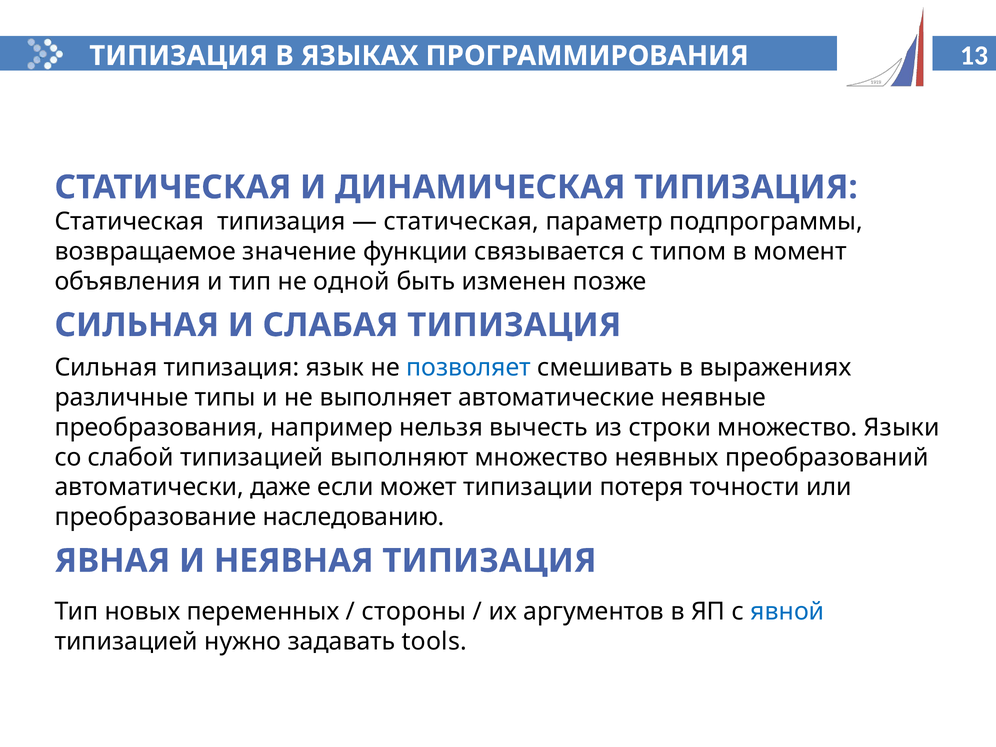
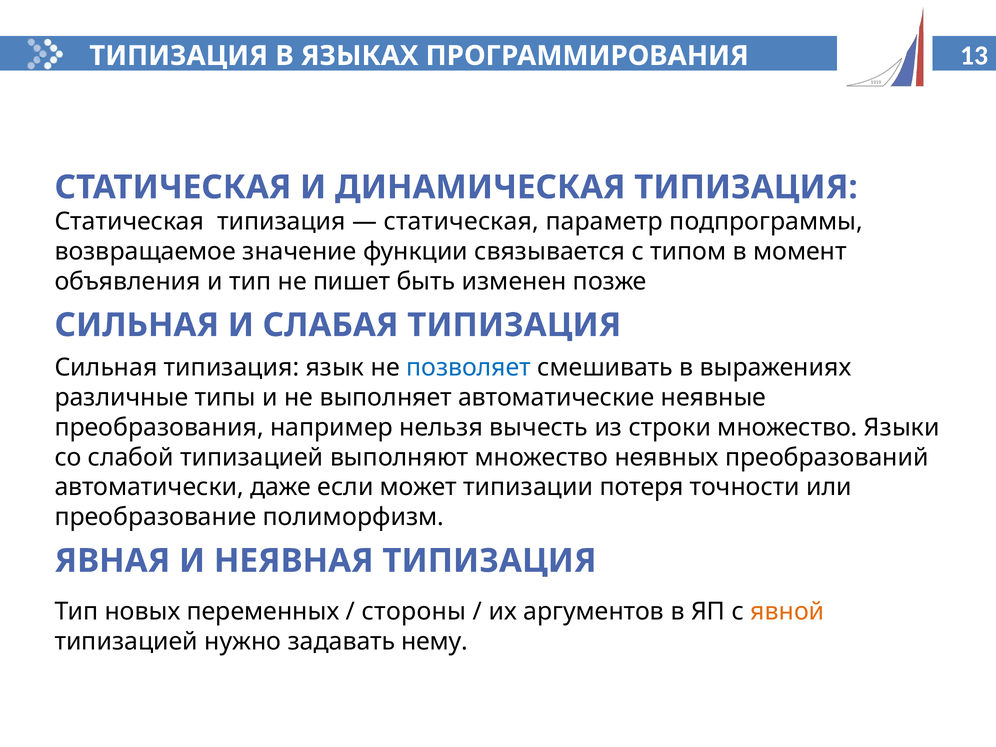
одной: одной -> пишет (352, 281)
наследованию: наследованию -> полиморфизм (353, 517)
явной colour: blue -> orange (787, 612)
tools: tools -> нему (435, 642)
